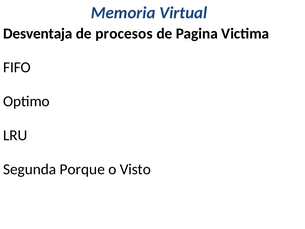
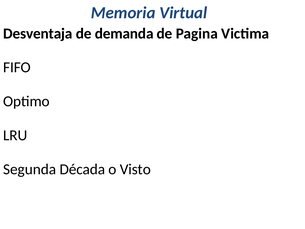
procesos: procesos -> demanda (124, 33)
Porque: Porque -> Década (82, 169)
